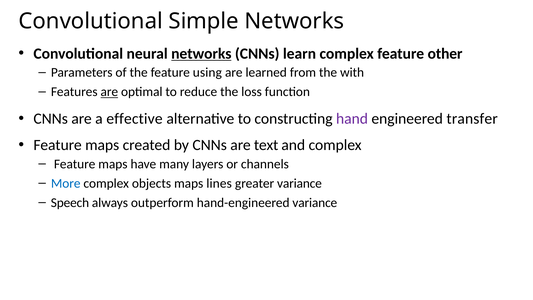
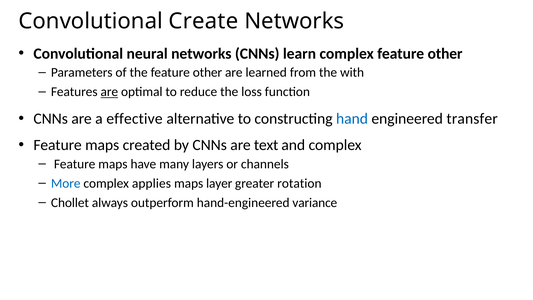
Simple: Simple -> Create (203, 21)
networks underline: present -> none (201, 54)
the feature using: using -> other (207, 72)
hand colour: purple -> blue (352, 119)
objects: objects -> applies (151, 183)
lines: lines -> layer (219, 183)
greater variance: variance -> rotation (299, 183)
Speech: Speech -> Chollet (70, 203)
